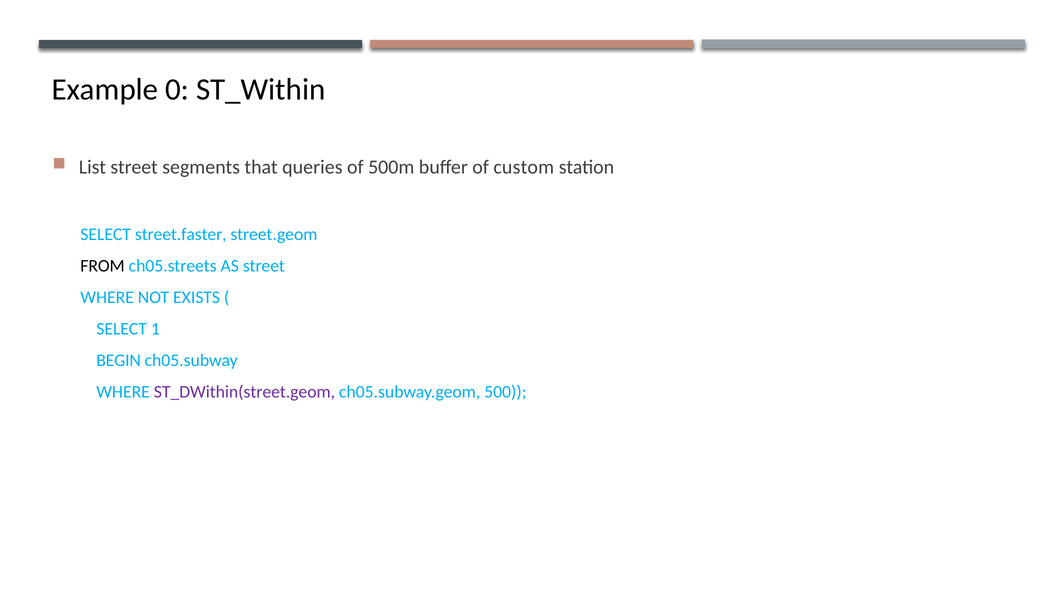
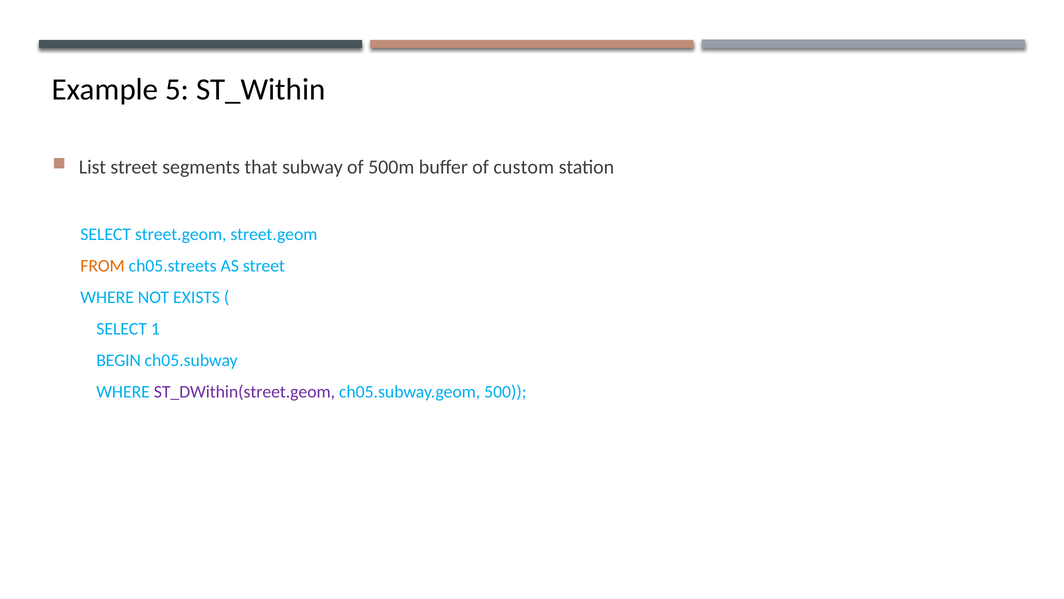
0: 0 -> 5 (177, 90)
queries: queries -> subway (312, 167)
SELECT street.faster: street.faster -> street.geom (181, 234)
FROM colour: black -> orange (103, 266)
